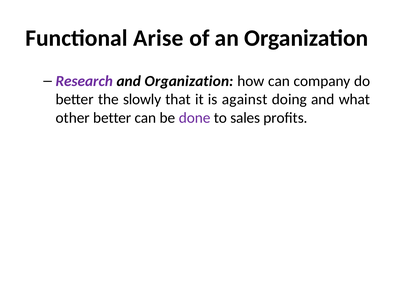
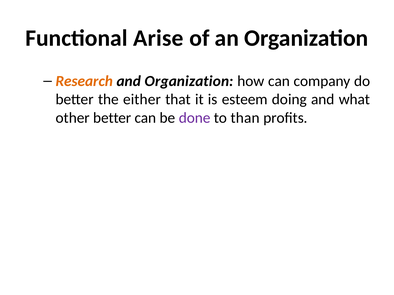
Research colour: purple -> orange (84, 81)
slowly: slowly -> either (142, 100)
against: against -> esteem (245, 100)
sales: sales -> than (245, 118)
